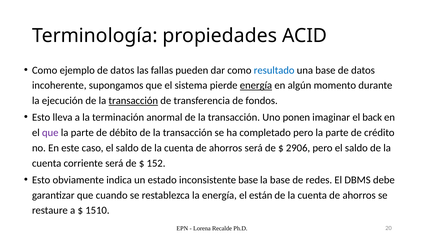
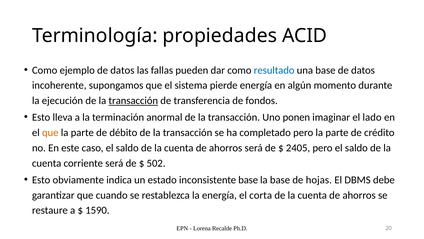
energía underline: present -> none (256, 85)
back: back -> lado (372, 117)
que colour: purple -> orange (50, 132)
2906: 2906 -> 2405 (298, 148)
152: 152 -> 502 (156, 163)
redes: redes -> hojas (319, 180)
están: están -> corta (261, 195)
1510: 1510 -> 1590 (97, 210)
